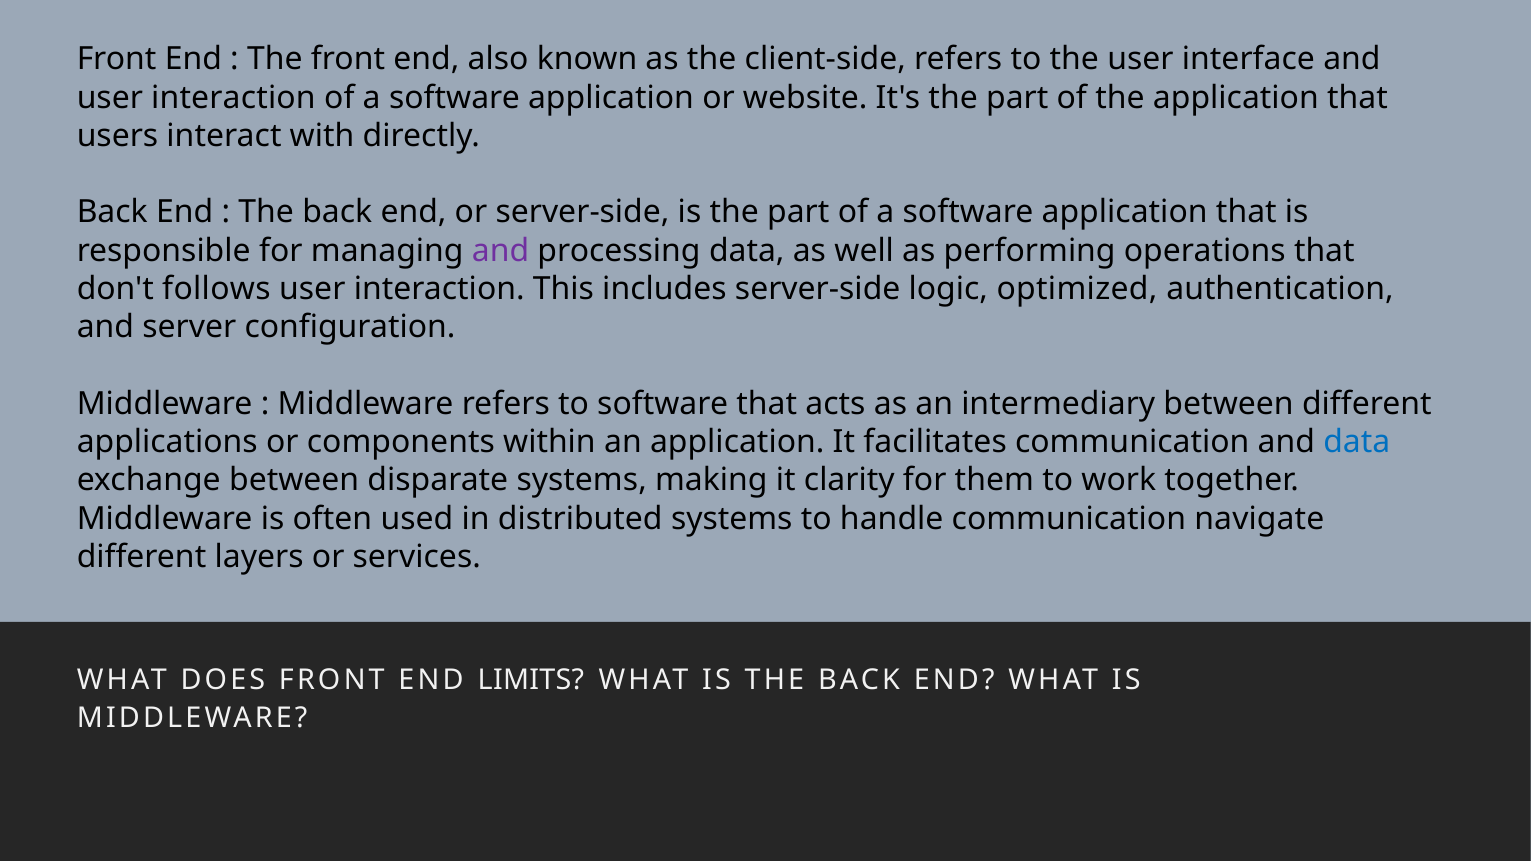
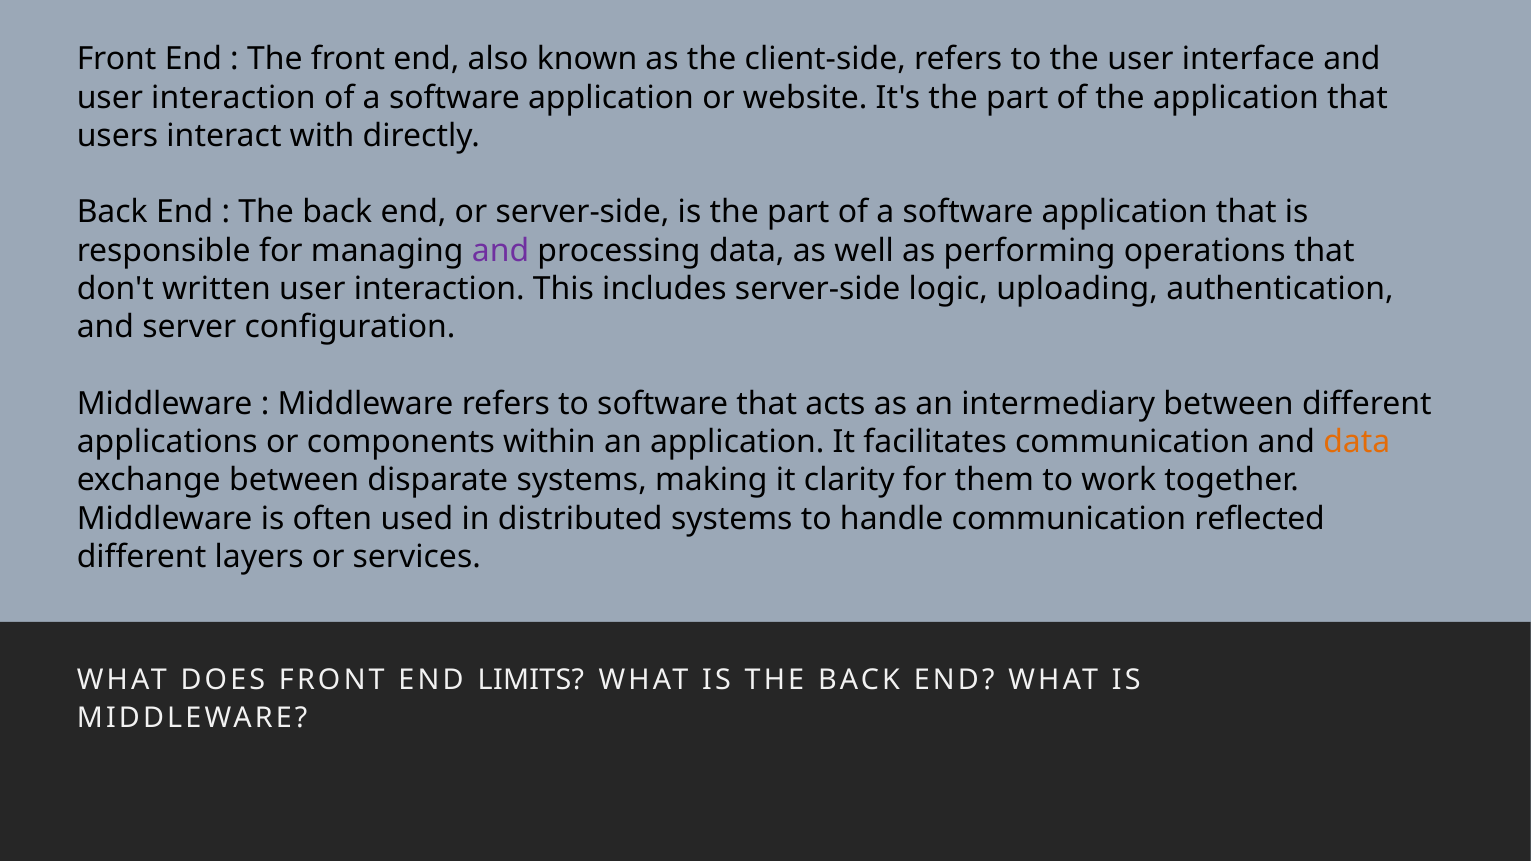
follows: follows -> written (216, 289)
optimized: optimized -> uploading (1077, 289)
data colour: blue -> orange (1357, 442)
navigate: navigate -> reflected (1260, 519)
